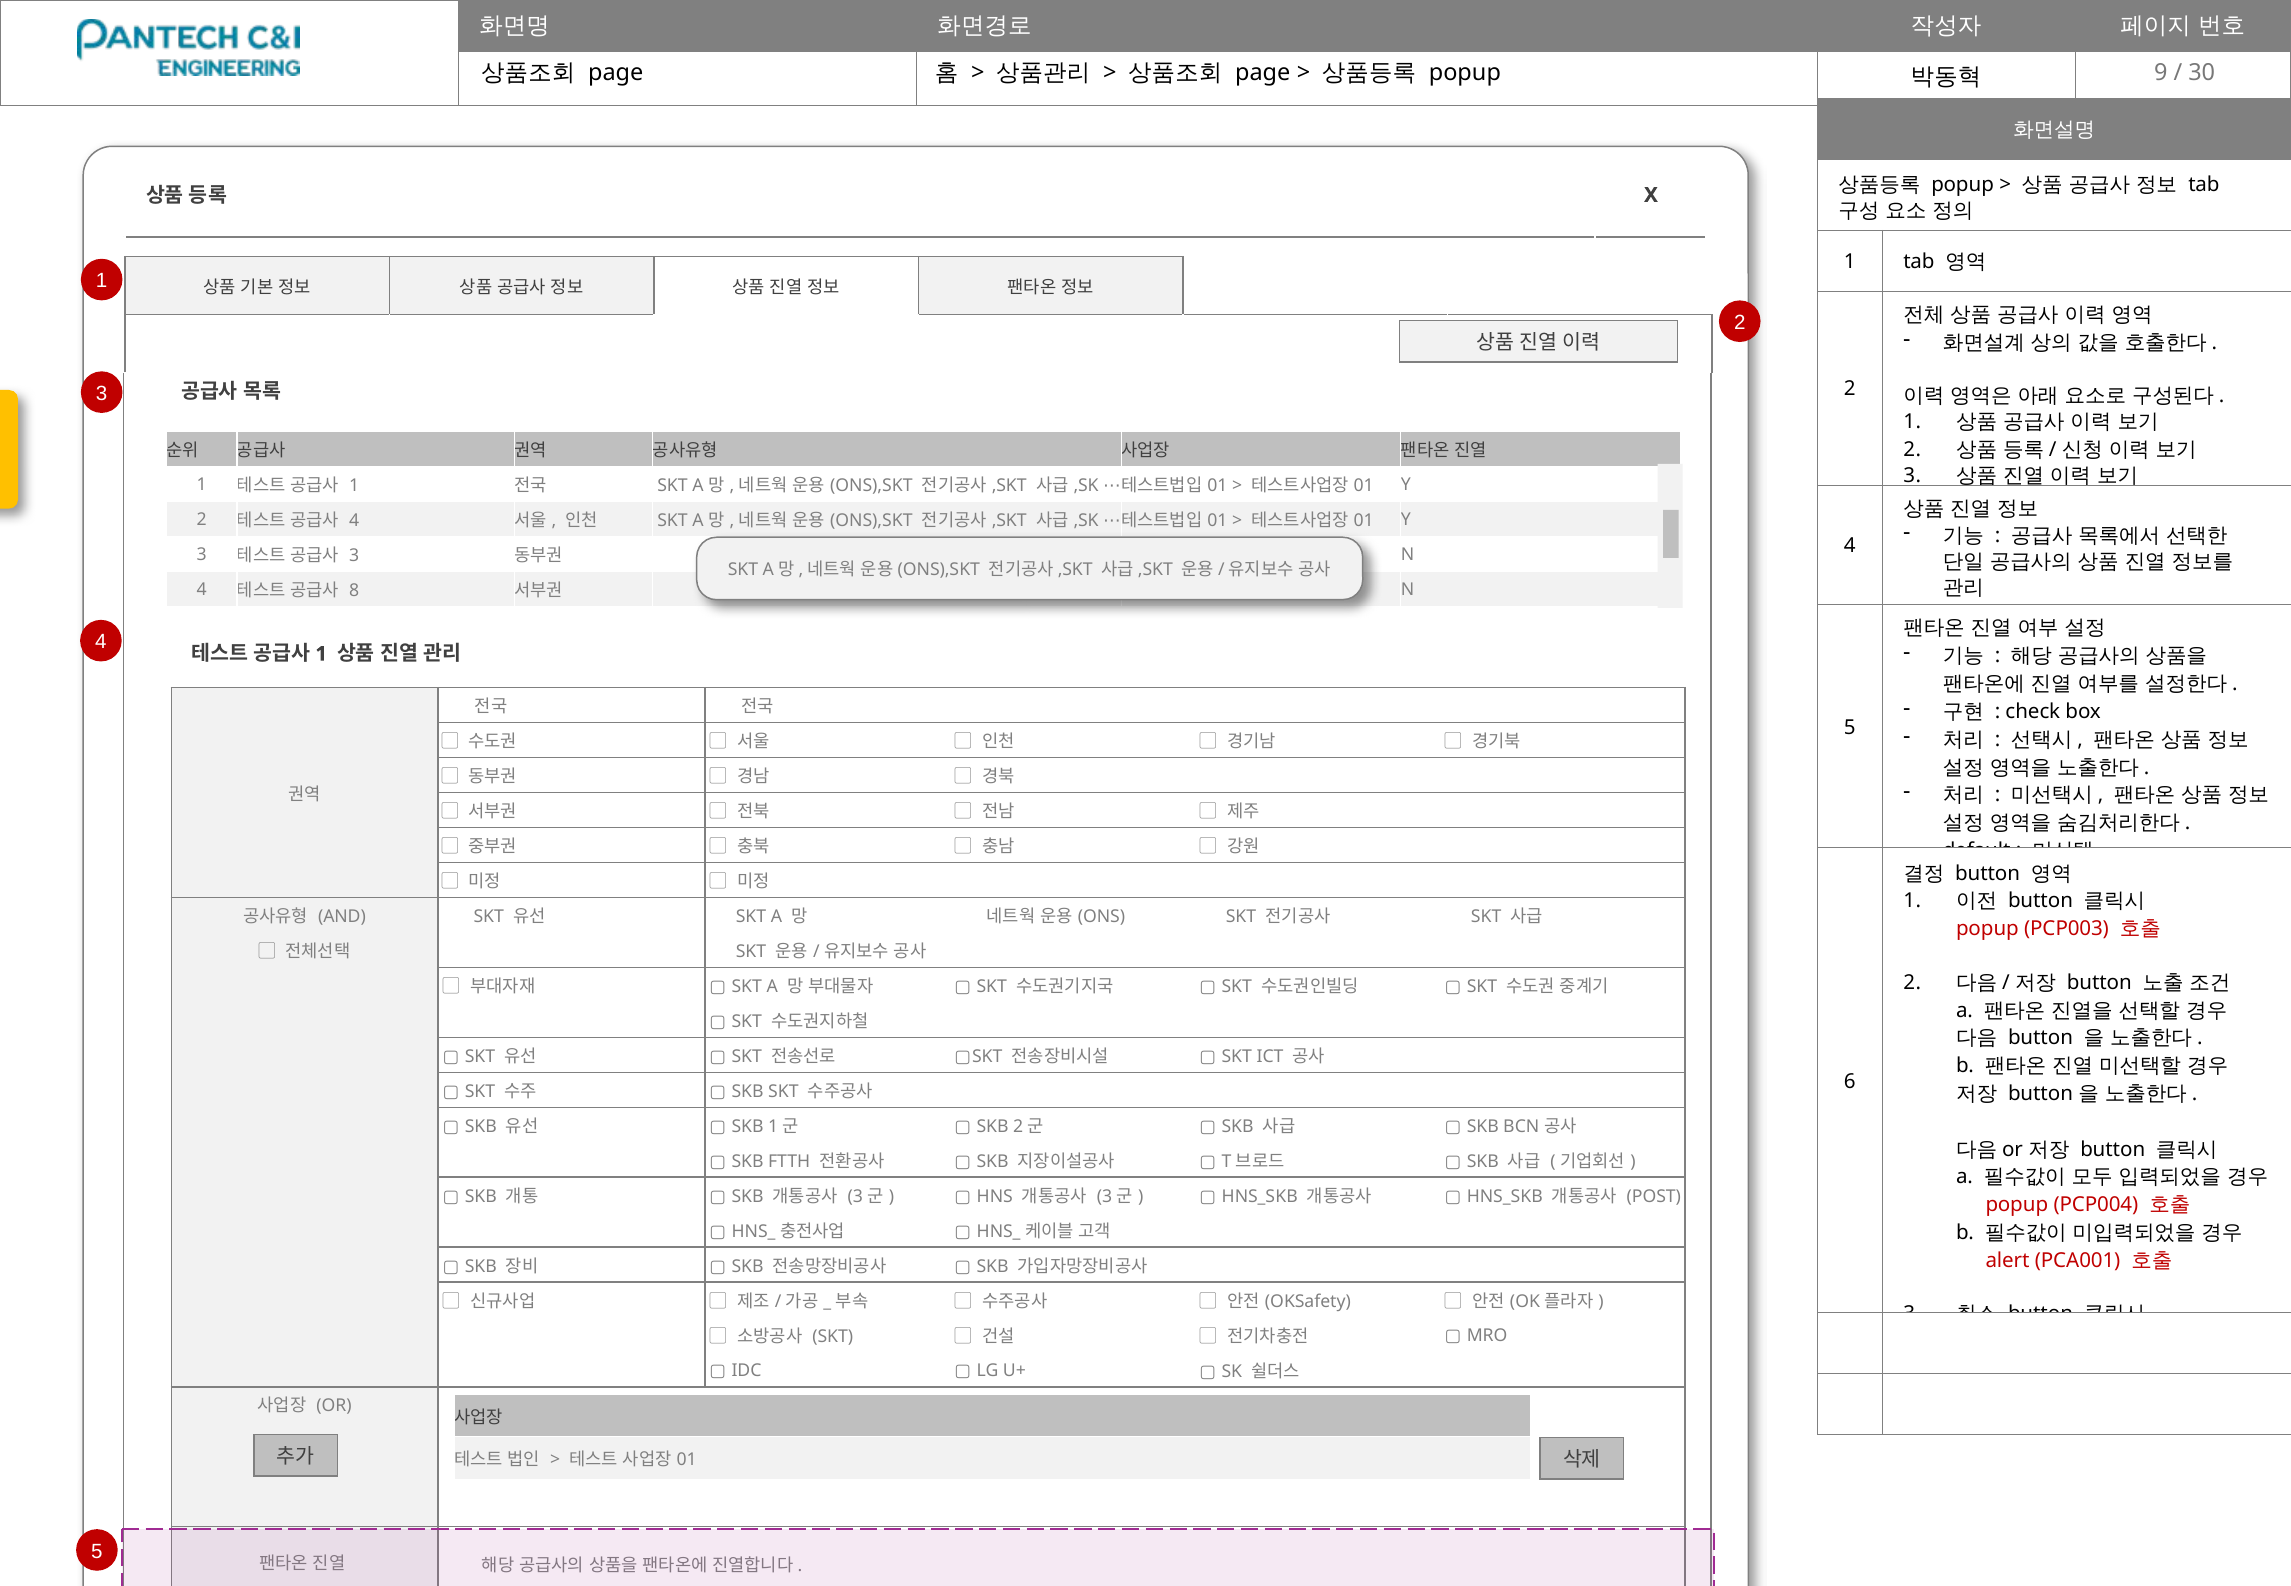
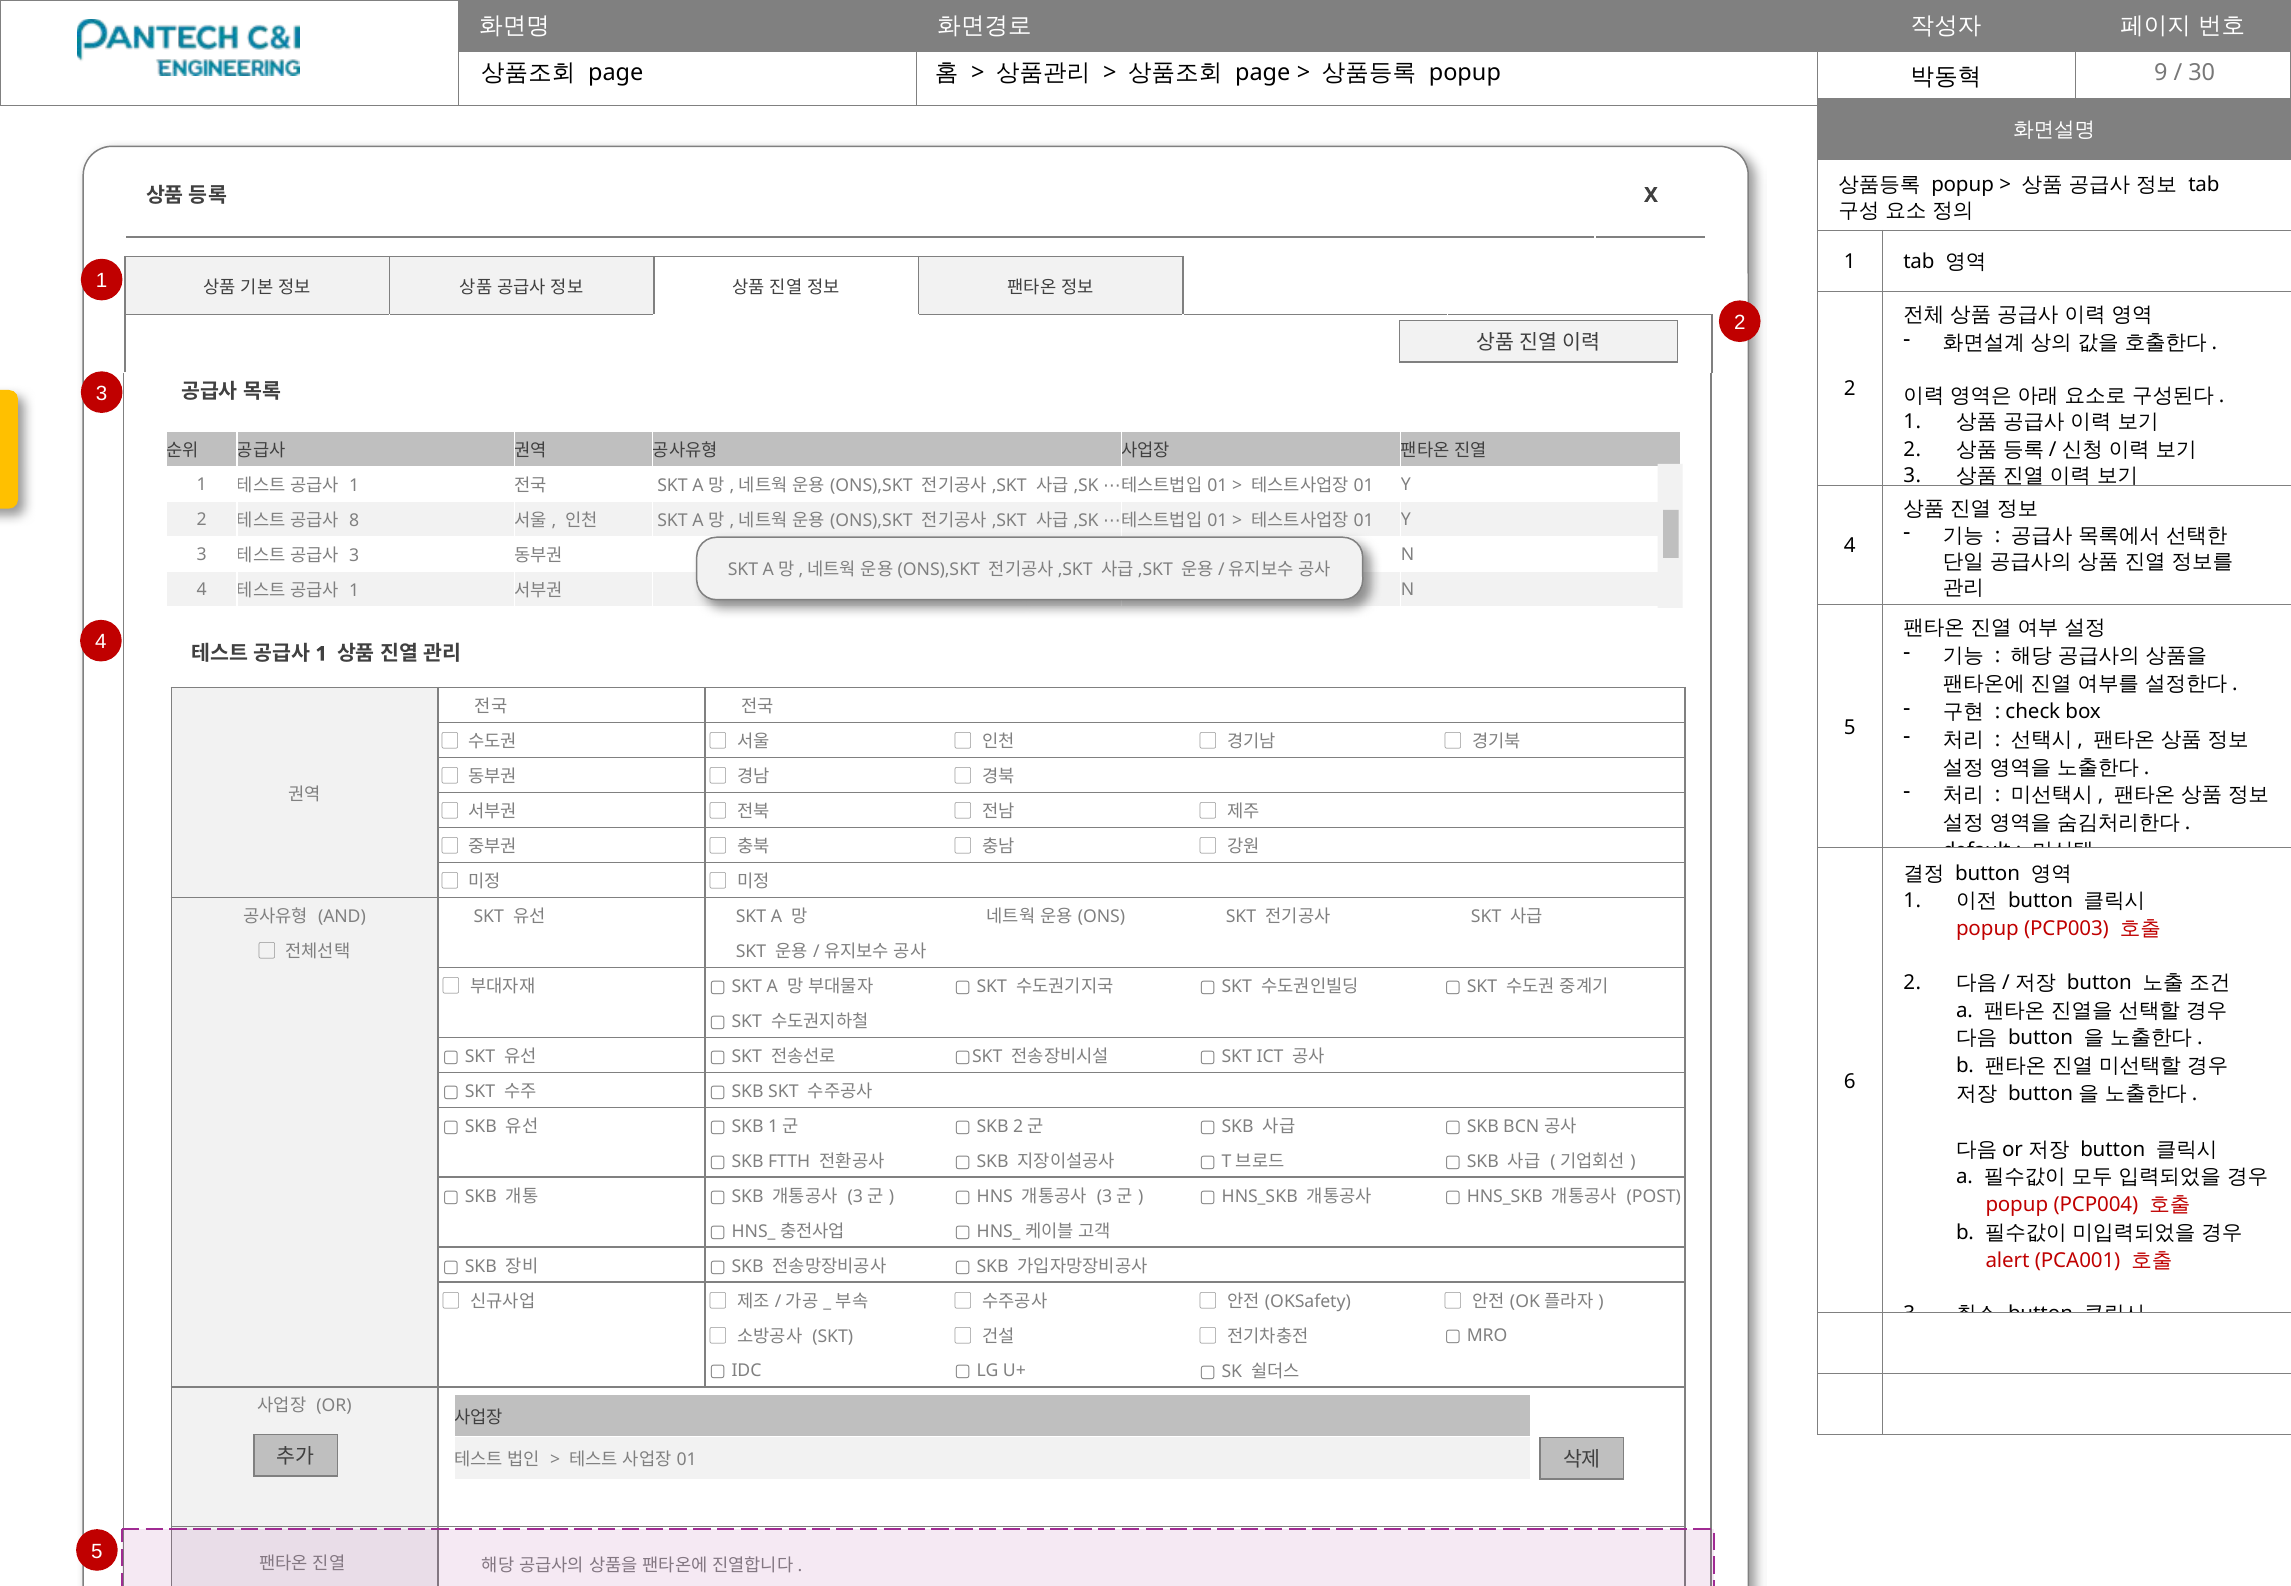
4: 4 -> 8 (354, 521)
8: 8 -> 1 (354, 590)
